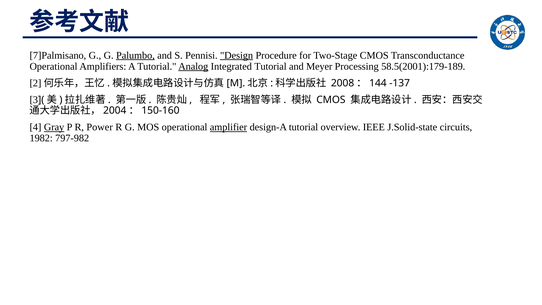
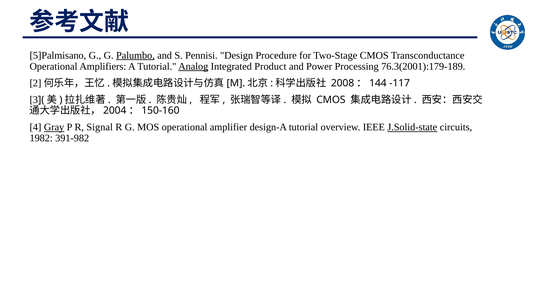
7]Palmisano: 7]Palmisano -> 5]Palmisano (58, 55)
Design underline: present -> none (237, 55)
Integrated Tutorial: Tutorial -> Product (270, 66)
Meyer: Meyer -> Power (319, 66)
58.5(2001):179-189: 58.5(2001):179-189 -> 76.3(2001):179-189 (423, 66)
-137: -137 -> -117 (400, 83)
Power: Power -> Signal (100, 127)
amplifier underline: present -> none (228, 127)
J.Solid-state underline: none -> present (412, 127)
797-982: 797-982 -> 391-982 (72, 138)
